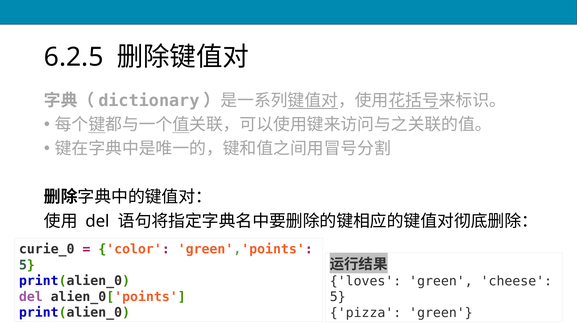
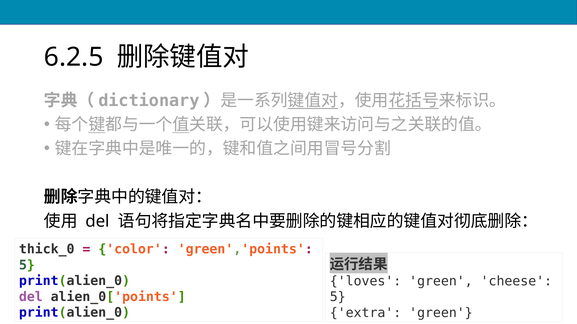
curie_0: curie_0 -> thick_0 (47, 250)
pizza: pizza -> extra (366, 313)
